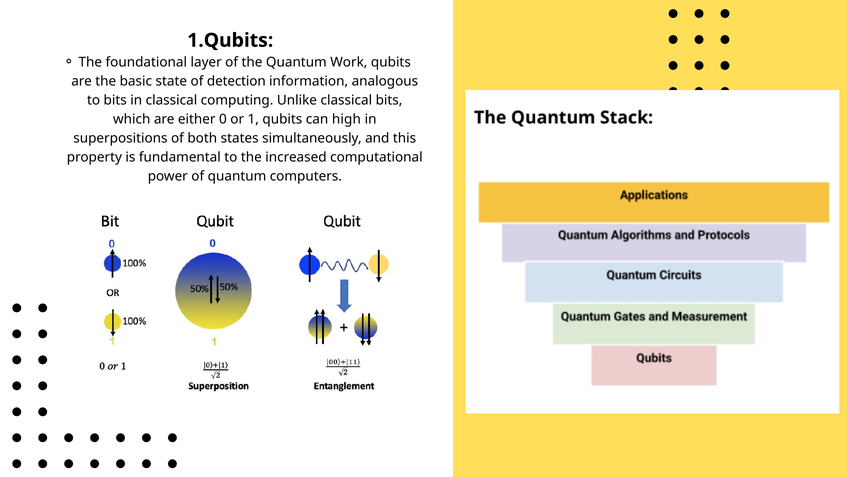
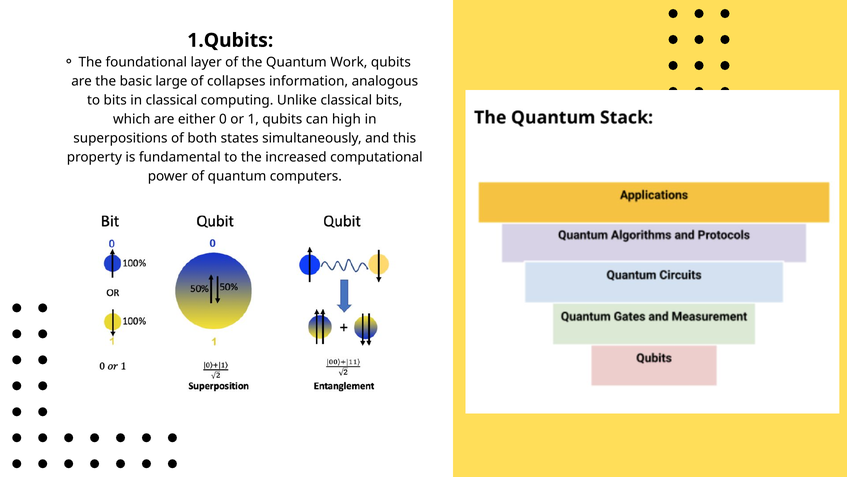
state: state -> large (171, 81)
detection: detection -> collapses (236, 81)
